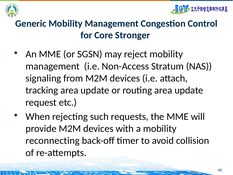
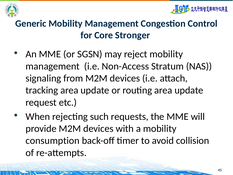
reconnecting: reconnecting -> consumption (53, 140)
